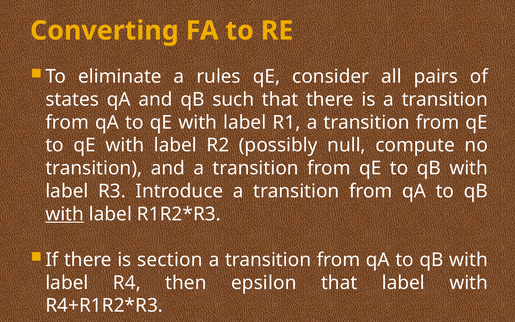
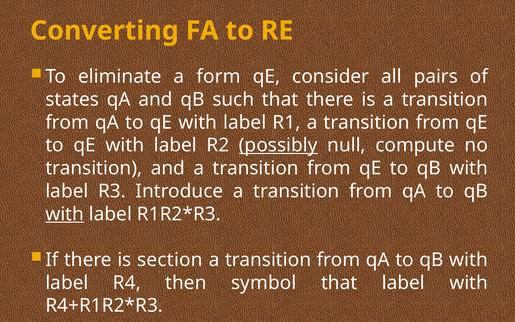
rules: rules -> form (219, 77)
possibly underline: none -> present (278, 145)
epsilon: epsilon -> symbol (264, 283)
